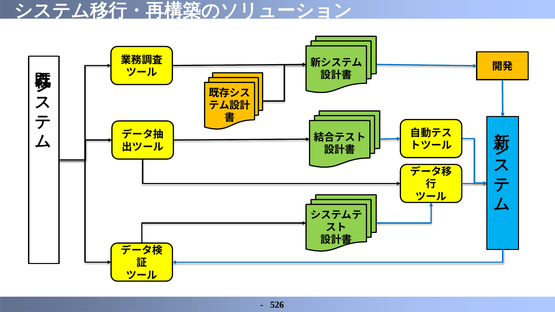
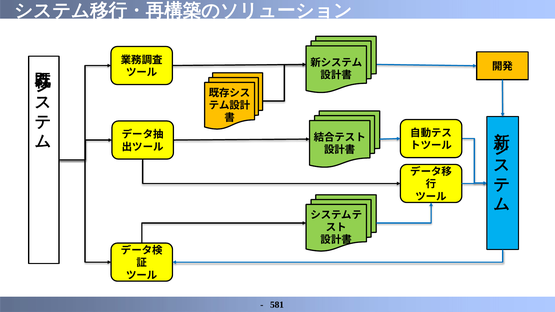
526: 526 -> 581 (277, 305)
